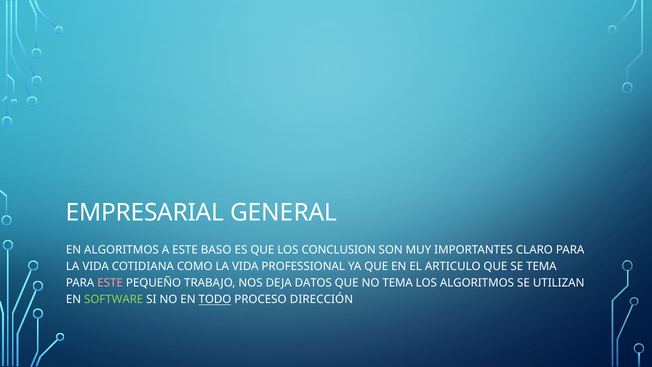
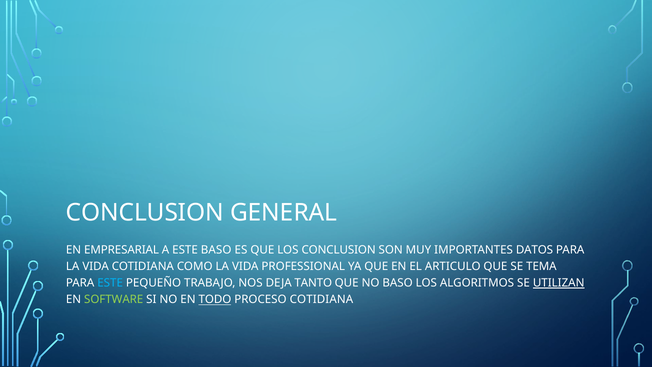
EMPRESARIAL: EMPRESARIAL -> CONCLUSION (145, 213)
EN ALGORITMOS: ALGORITMOS -> EMPRESARIAL (122, 250)
CLARO: CLARO -> DATOS (534, 250)
ESTE colour: pink -> light blue (110, 283)
DATOS: DATOS -> TANTO (313, 283)
NO TEMA: TEMA -> BASO (398, 283)
UTILIZAN underline: none -> present (559, 283)
PROCESO DIRECCIÓN: DIRECCIÓN -> COTIDIANA (321, 299)
